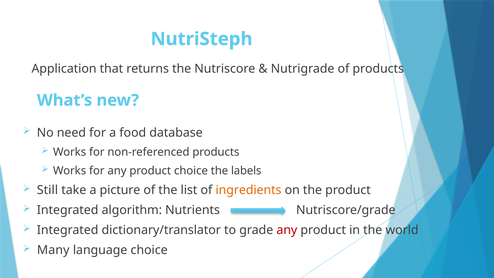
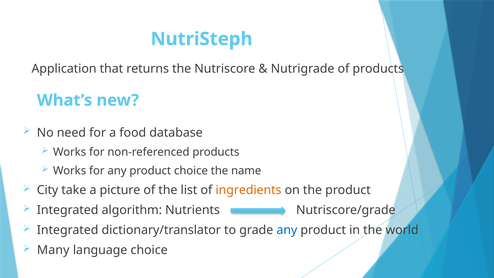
labels: labels -> name (246, 171)
Still: Still -> City (48, 190)
any colour: red -> blue (287, 230)
